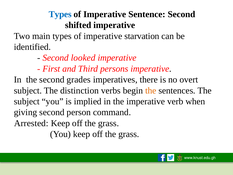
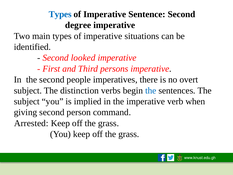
shifted: shifted -> degree (78, 25)
starvation: starvation -> situations (142, 36)
grades: grades -> people (79, 80)
the colour: orange -> blue (151, 90)
